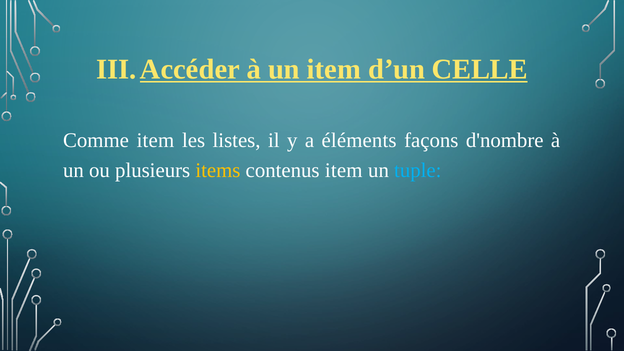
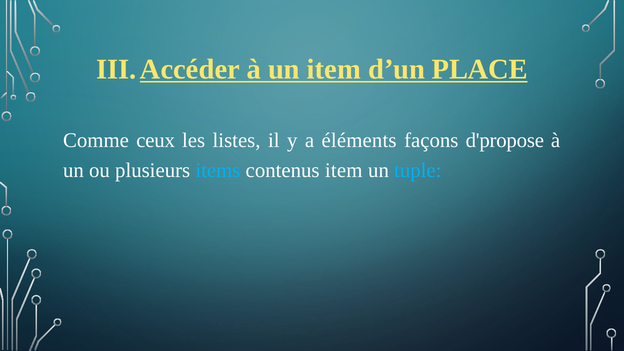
CELLE: CELLE -> PLACE (480, 69)
Comme item: item -> ceux (156, 140)
d'nombre: d'nombre -> d'propose (505, 140)
items colour: yellow -> light blue (218, 170)
